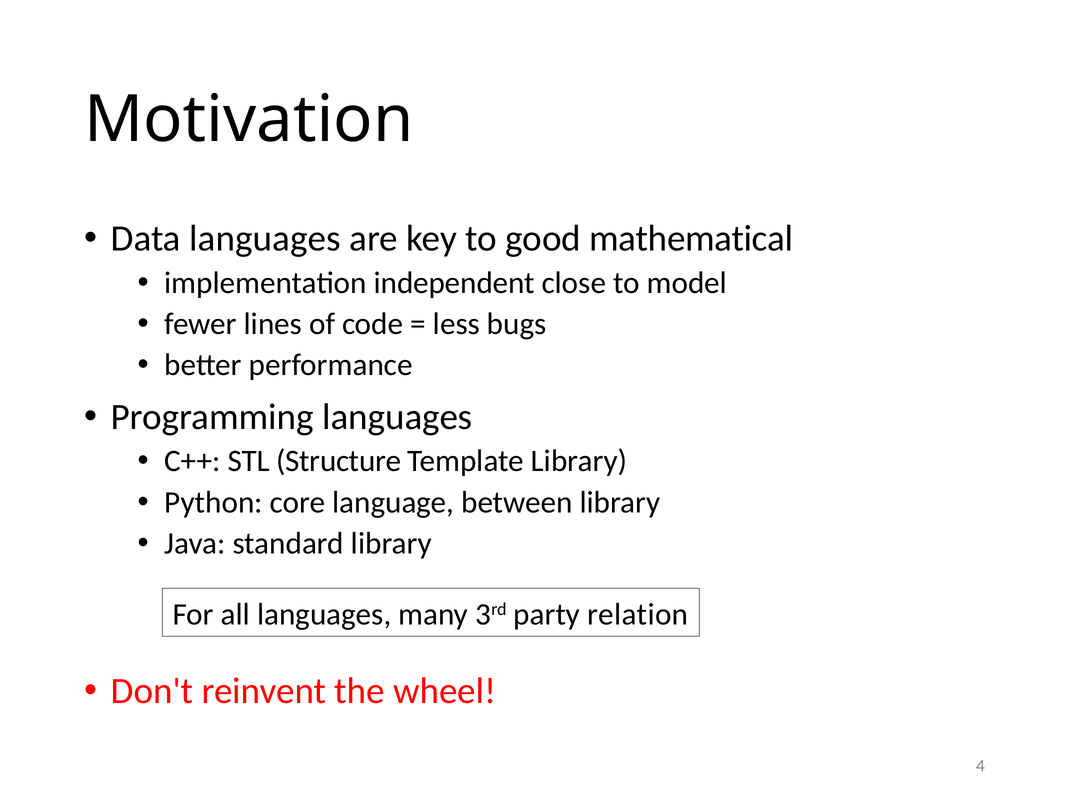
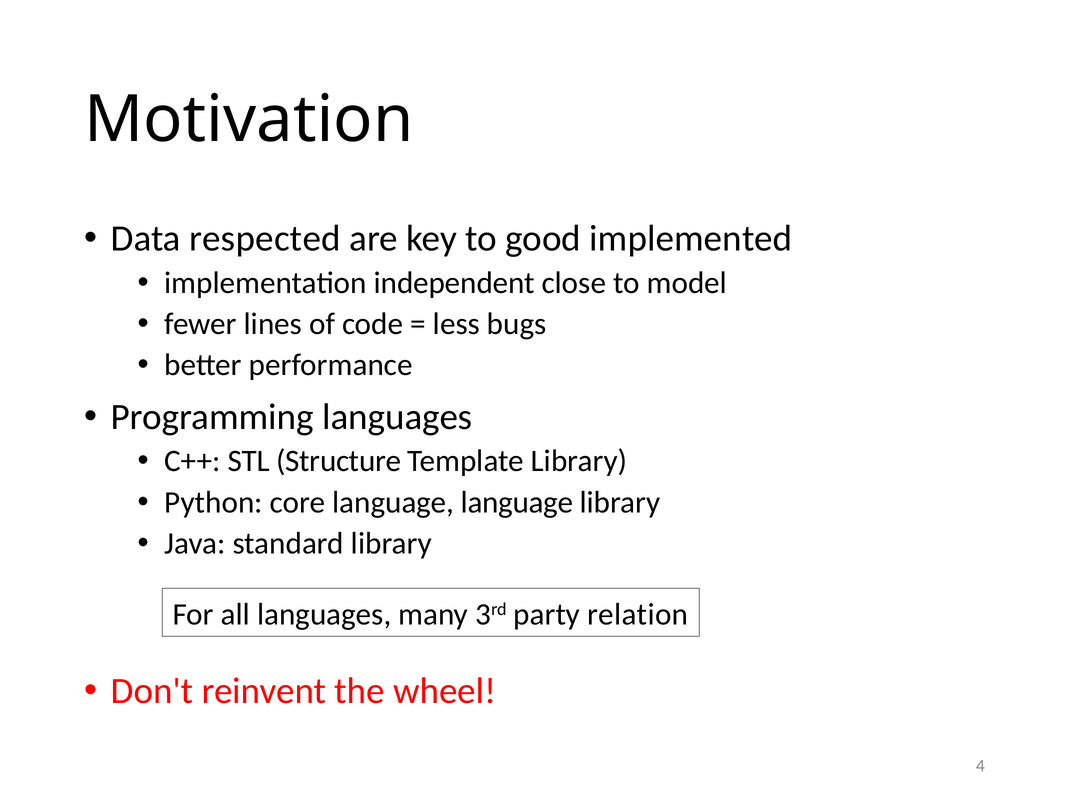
Data languages: languages -> respected (265, 239)
mathematical: mathematical -> implemented (691, 239)
language between: between -> language (517, 502)
